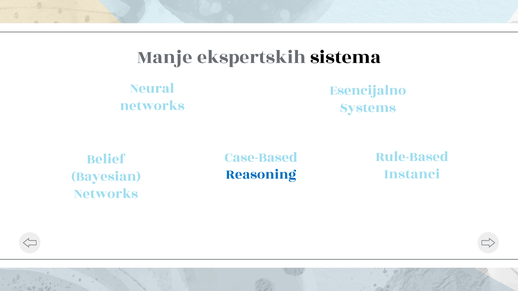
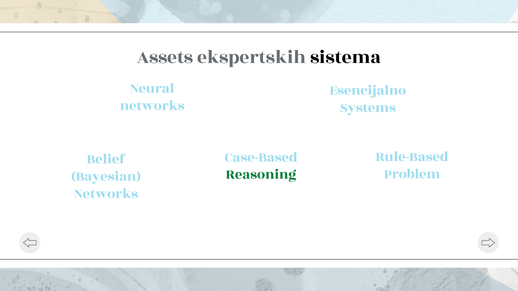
Manje: Manje -> Assets (165, 57)
Instanci: Instanci -> Problem (412, 174)
Reasoning colour: blue -> green (261, 174)
